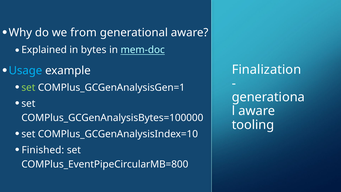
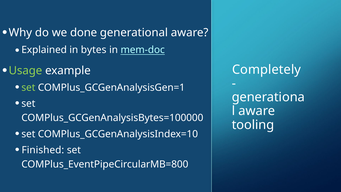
from: from -> done (84, 33)
Usage colour: light blue -> light green (25, 71)
Finalization: Finalization -> Completely (266, 69)
